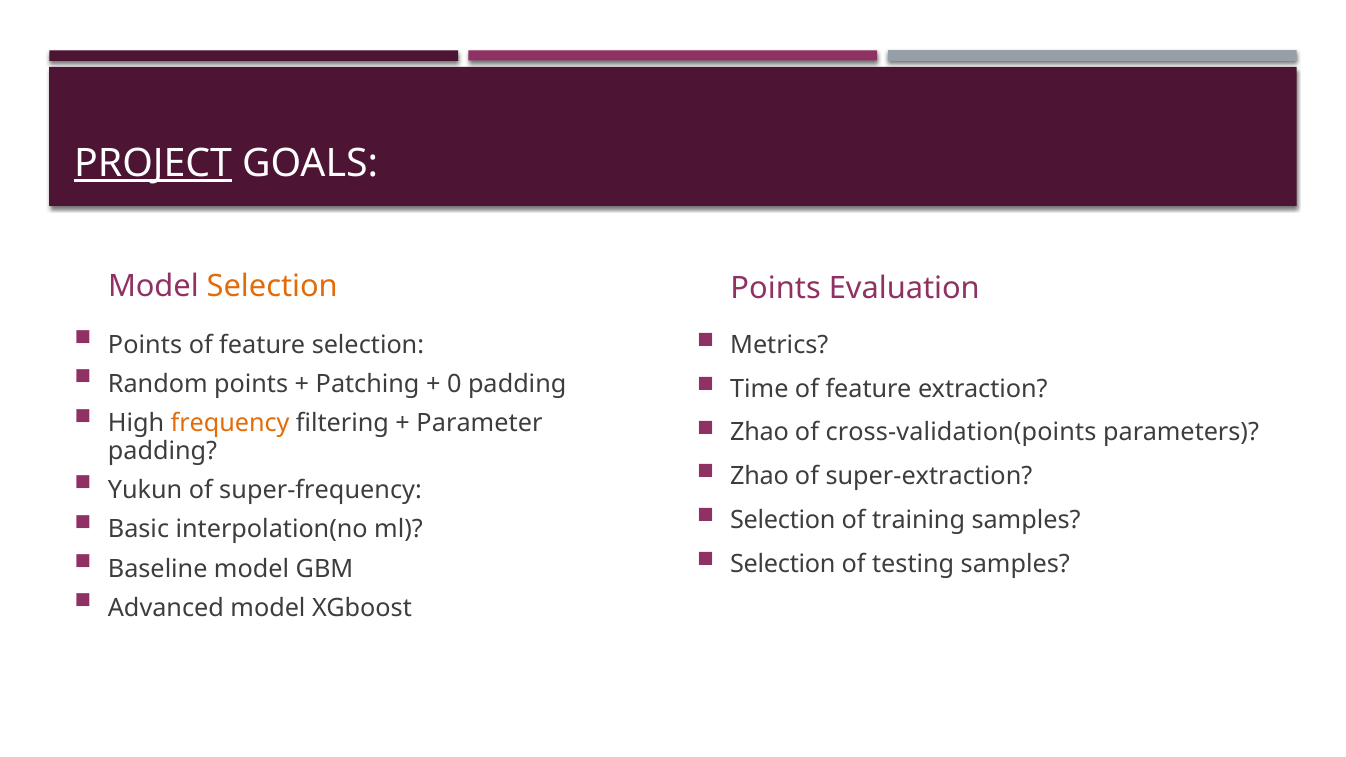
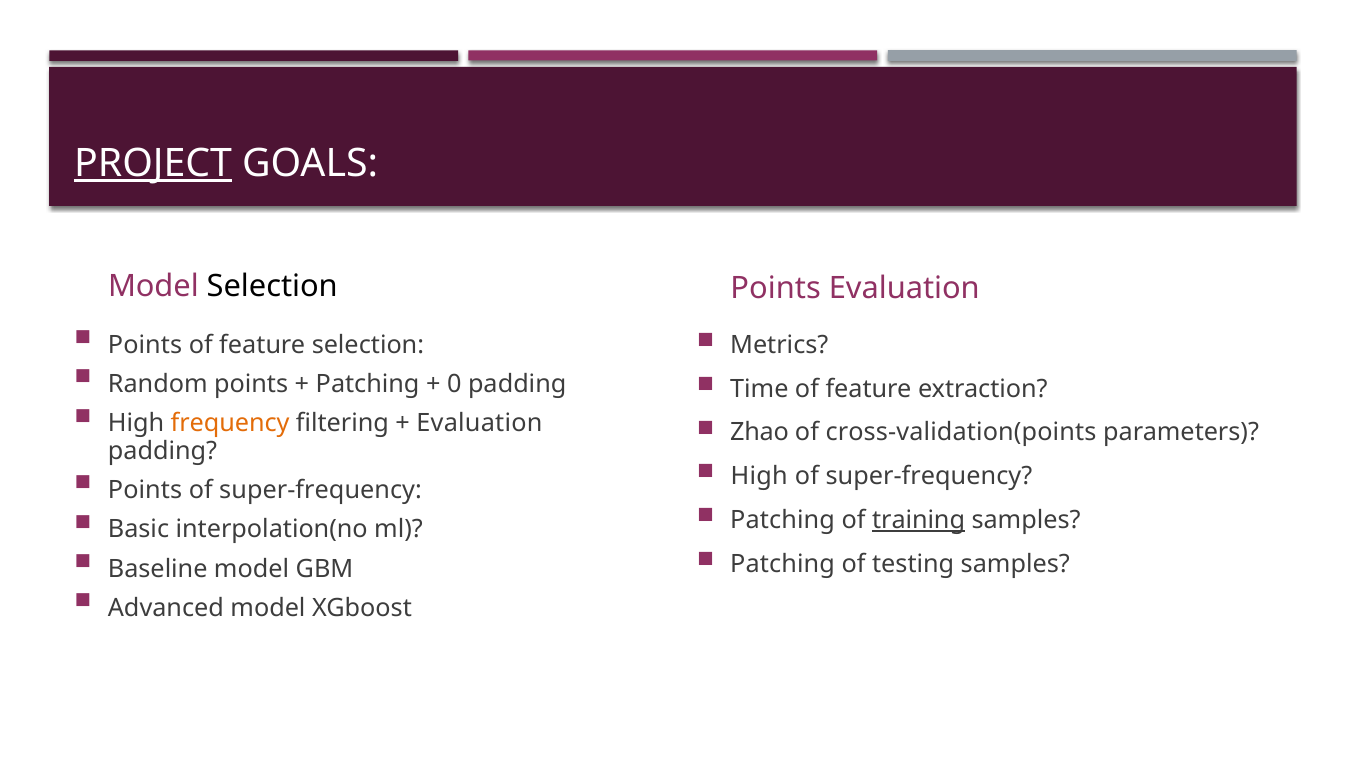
Selection colour: orange -> black (272, 286)
Parameter: Parameter -> Evaluation (479, 424)
Zhao: Zhao -> High (759, 476)
super-extraction: super-extraction -> super-frequency (929, 476)
Yukun: Yukun -> Points (145, 490)
Selection: Selection -> Patching (783, 520)
training underline: none -> present (919, 520)
Selection: Selection -> Patching (783, 564)
